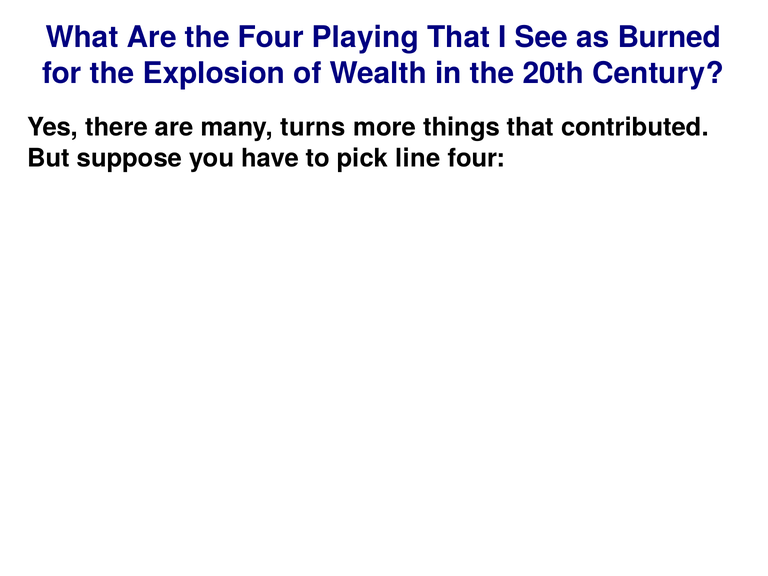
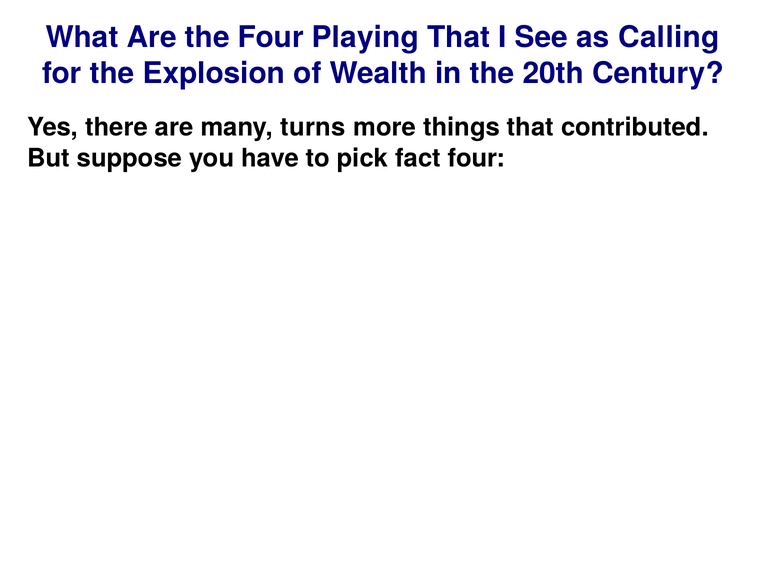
Burned: Burned -> Calling (669, 37)
line: line -> fact (418, 158)
